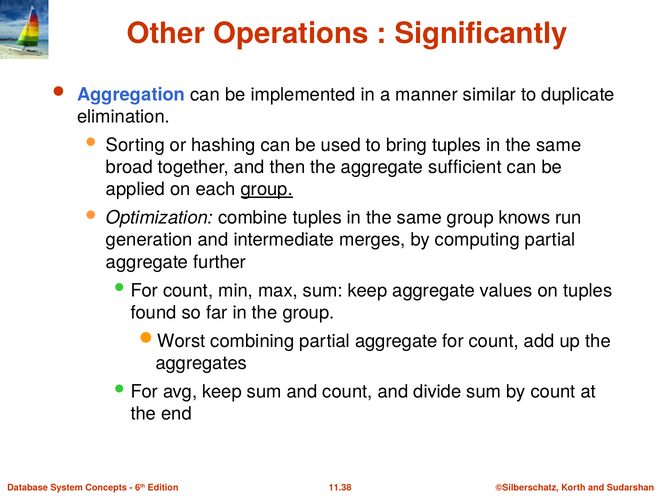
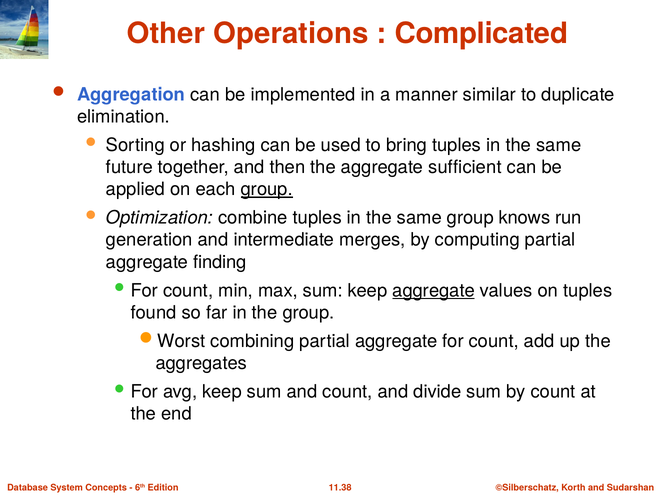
Significantly: Significantly -> Complicated (481, 34)
broad: broad -> future (129, 167)
further: further -> finding (220, 262)
aggregate underline: none -> present (434, 290)
